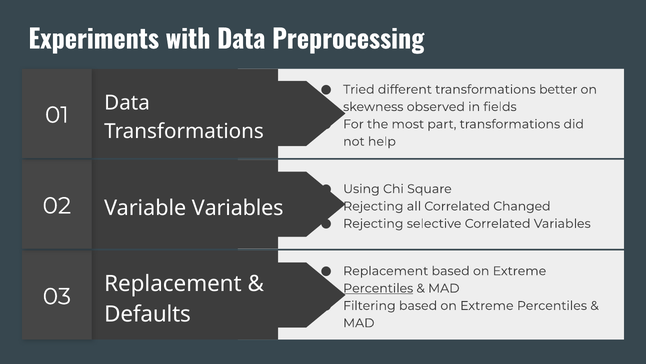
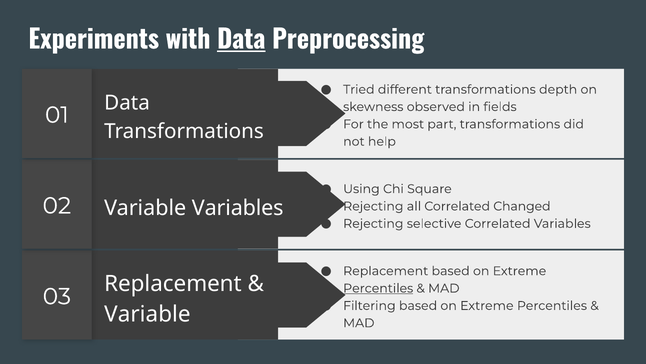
Data underline: none -> present (241, 40)
better: better -> depth (558, 89)
Defaults: Defaults -> Variable (147, 314)
